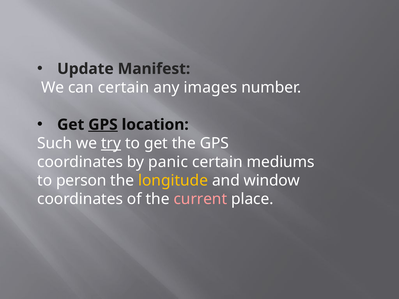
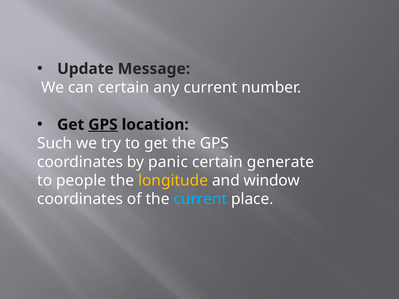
Manifest: Manifest -> Message (154, 69)
any images: images -> current (210, 87)
try underline: present -> none (111, 143)
mediums: mediums -> generate (281, 162)
person: person -> people (81, 181)
current colour: pink -> light blue (200, 199)
